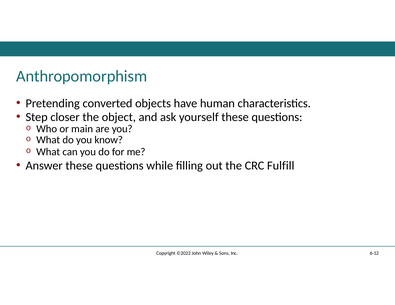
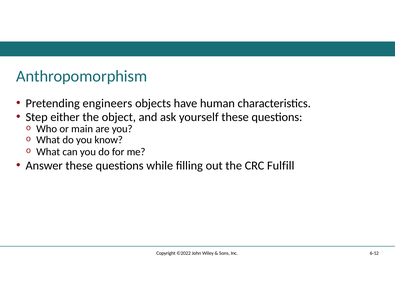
converted: converted -> engineers (107, 103)
closer: closer -> either (65, 117)
